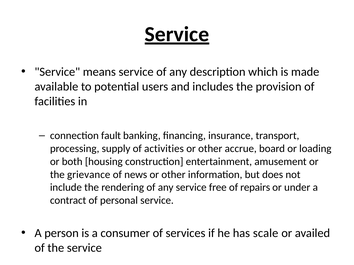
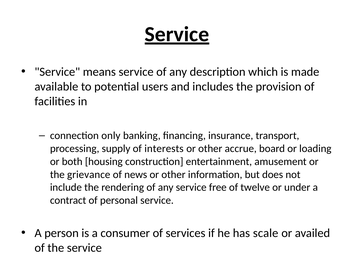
fault: fault -> only (111, 136)
activities: activities -> interests (164, 149)
repairs: repairs -> twelve (255, 188)
